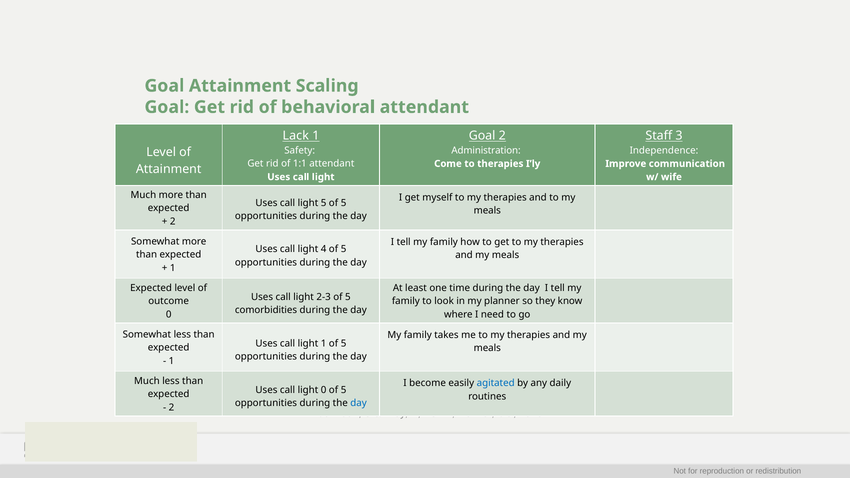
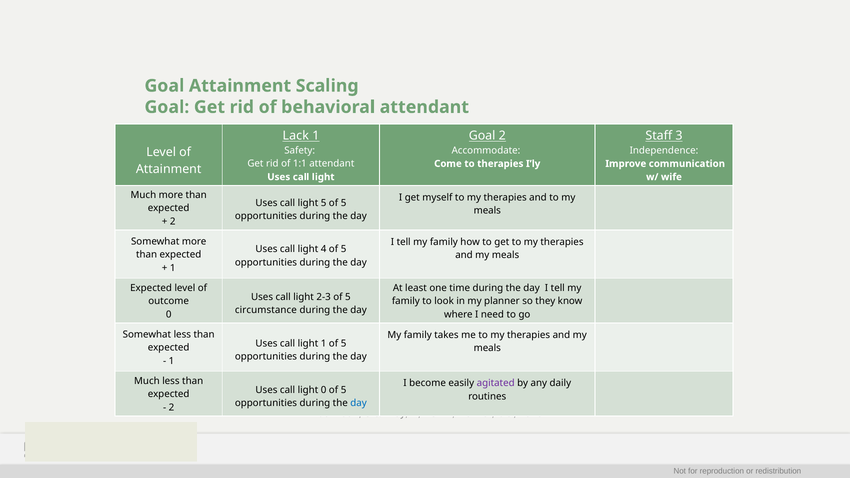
Administration: Administration -> Accommodate (486, 150)
comorbidities: comorbidities -> circumstance (266, 310)
agitated colour: blue -> purple (496, 383)
